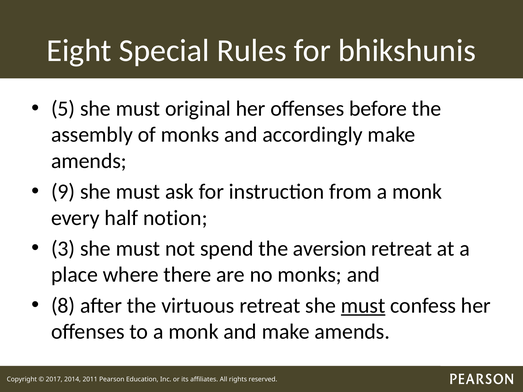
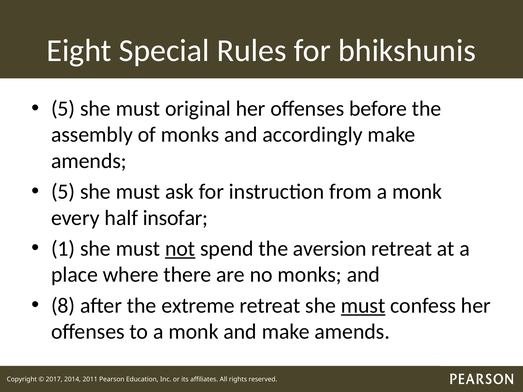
9: 9 -> 5 (63, 192)
notion: notion -> insofar (175, 218)
3: 3 -> 1 (63, 249)
not underline: none -> present (180, 249)
virtuous: virtuous -> extreme (198, 306)
